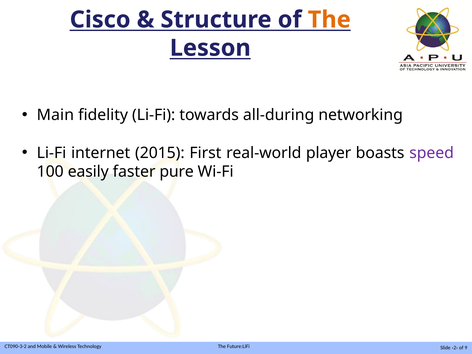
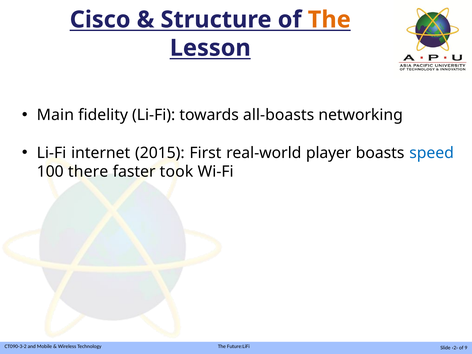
all-during: all-during -> all-boasts (279, 115)
speed colour: purple -> blue (432, 153)
easily: easily -> there (88, 172)
pure: pure -> took (176, 172)
